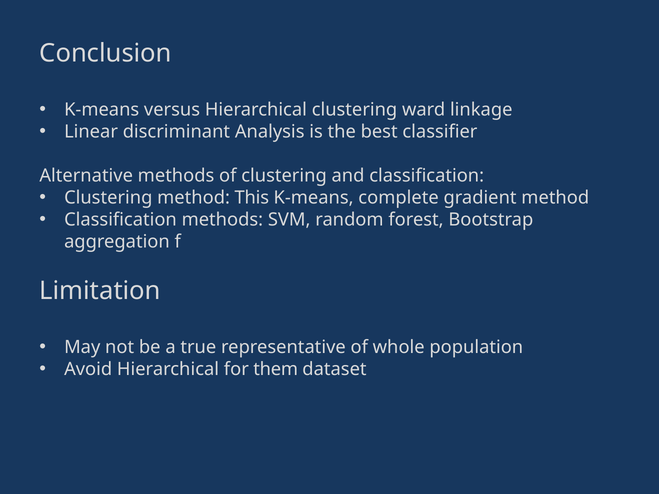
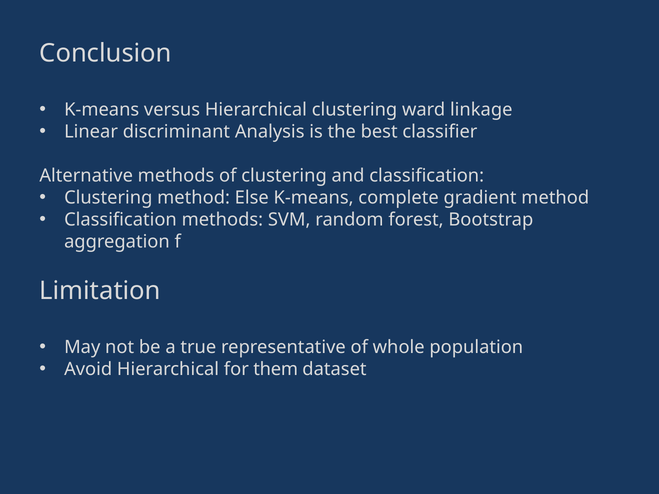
This: This -> Else (252, 198)
